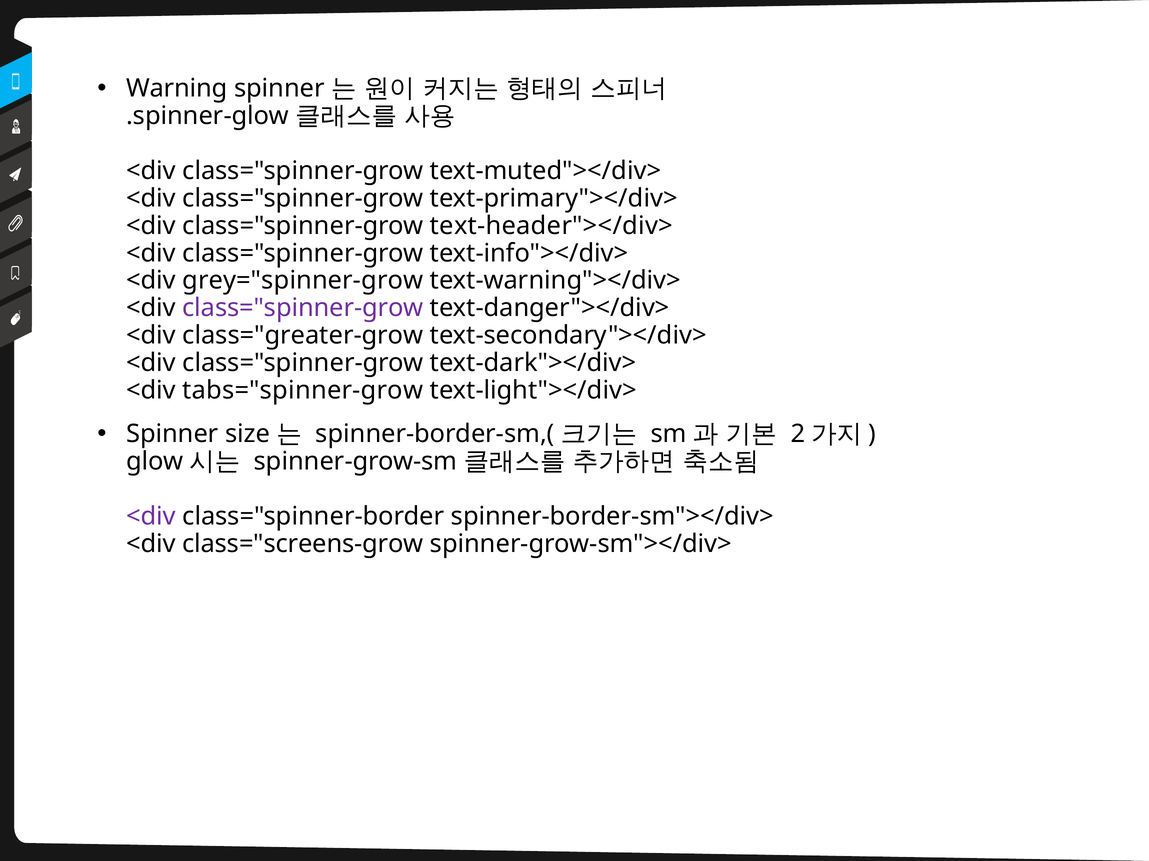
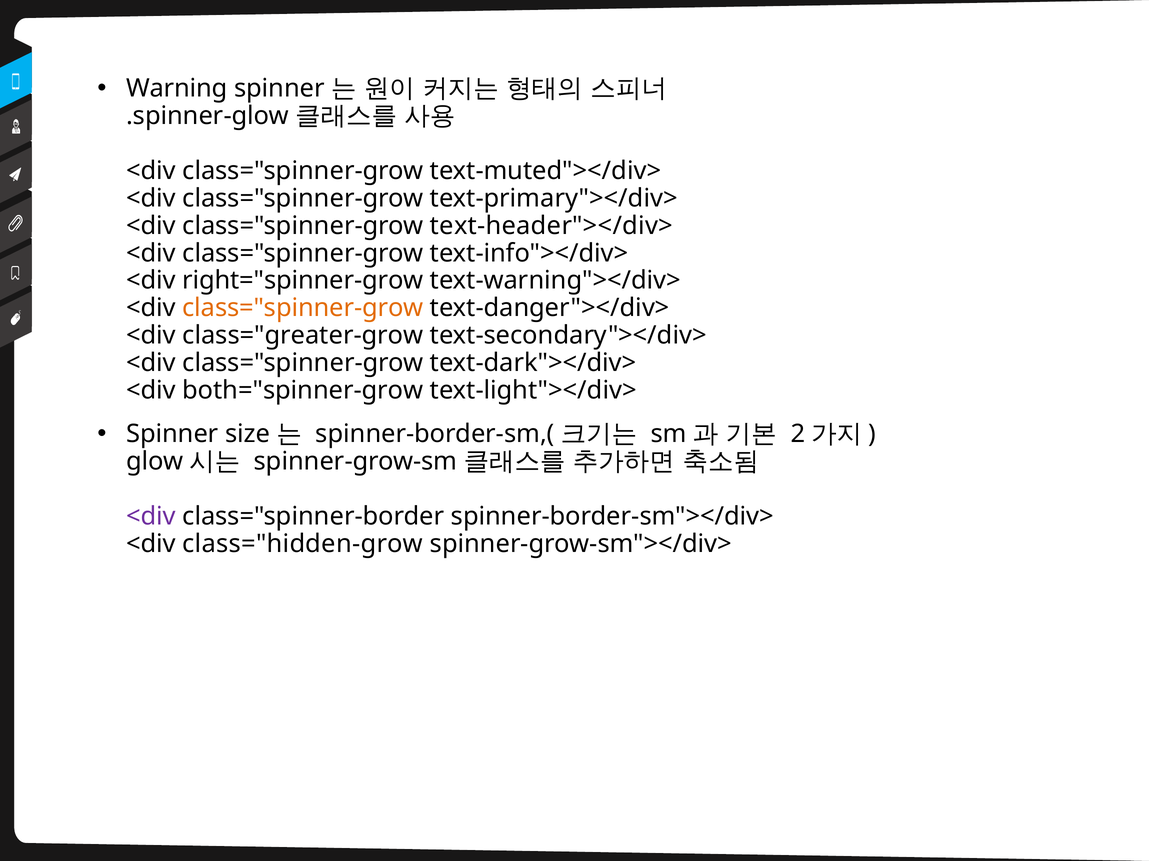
grey="spinner-grow: grey="spinner-grow -> right="spinner-grow (303, 281)
class="spinner-grow colour: purple -> orange (303, 308)
tabs="spinner-grow: tabs="spinner-grow -> both="spinner-grow (303, 391)
class="screens-grow: class="screens-grow -> class="hidden-grow (303, 544)
